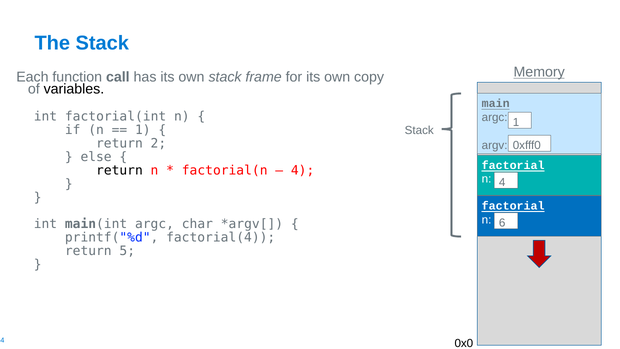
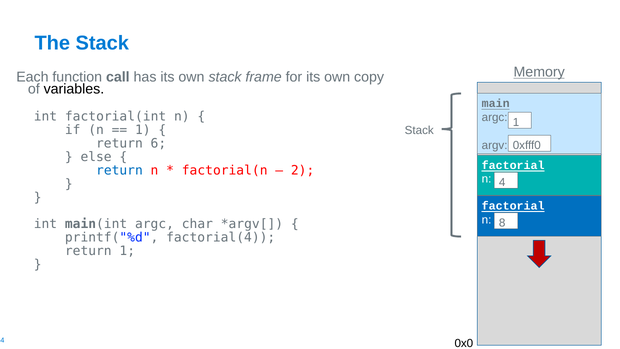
2: 2 -> 6 (158, 143)
return colour: black -> blue (119, 170)
4: 4 -> 2 (303, 170)
6: 6 -> 8 (502, 223)
return 5: 5 -> 1 (127, 251)
